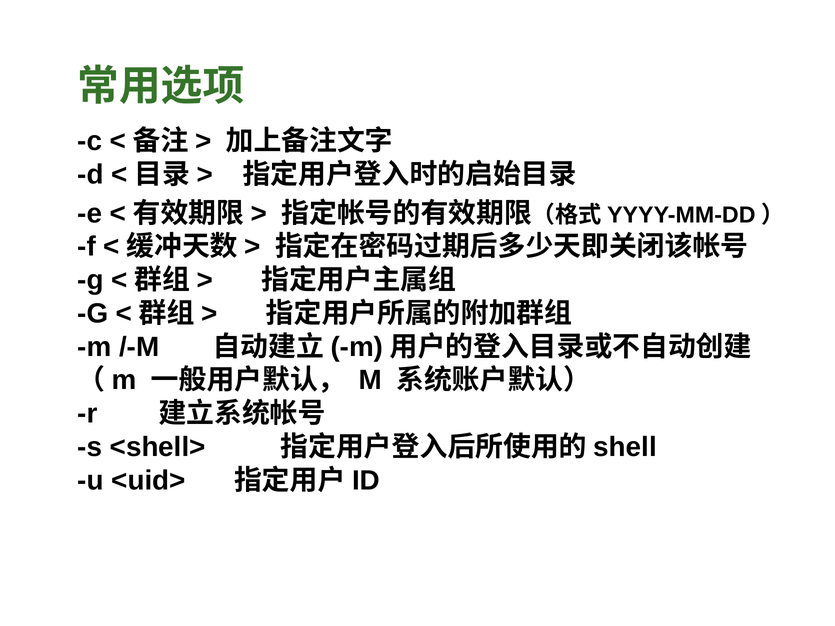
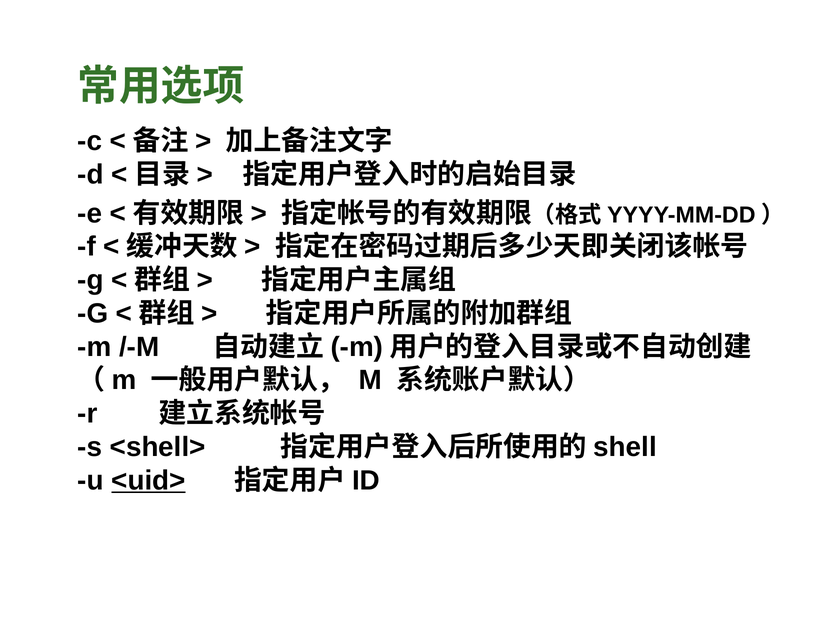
<uid> underline: none -> present (148, 481)
